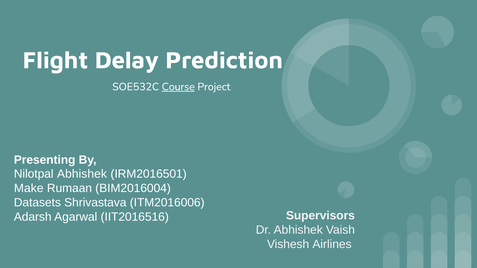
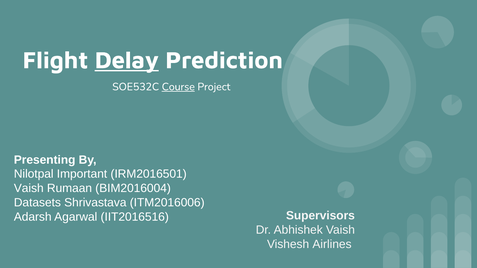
Delay underline: none -> present (127, 60)
Nilotpal Abhishek: Abhishek -> Important (82, 174)
Make: Make -> Vaish (29, 189)
